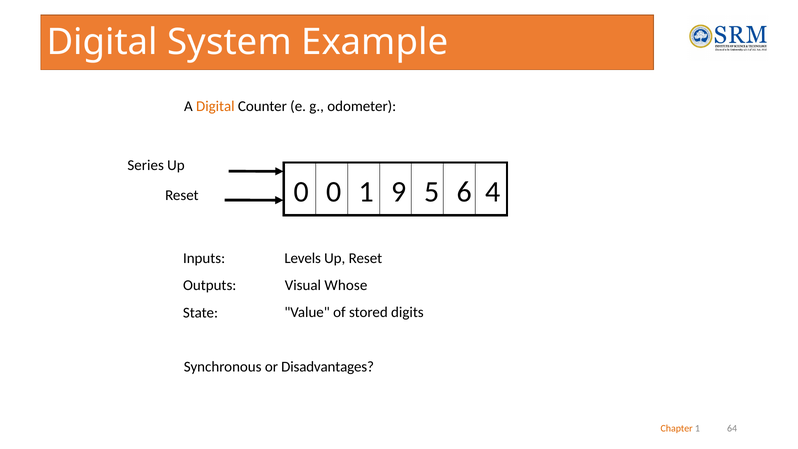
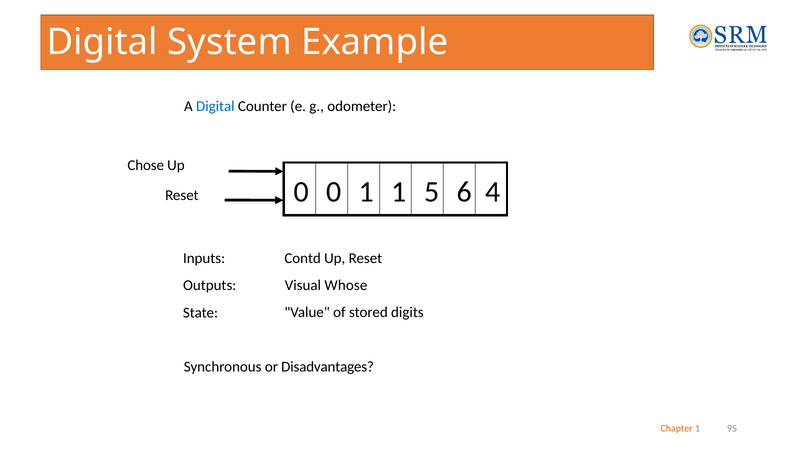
Digital colour: orange -> blue (215, 106)
Series: Series -> Chose (146, 165)
1 9: 9 -> 1 (399, 192)
Levels: Levels -> Contd (303, 258)
64: 64 -> 95 (732, 429)
